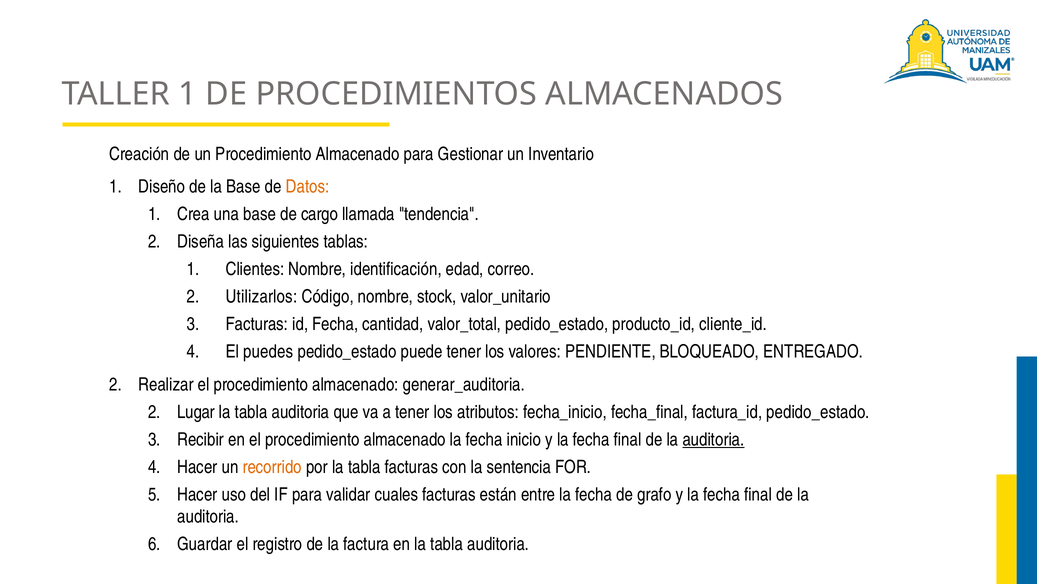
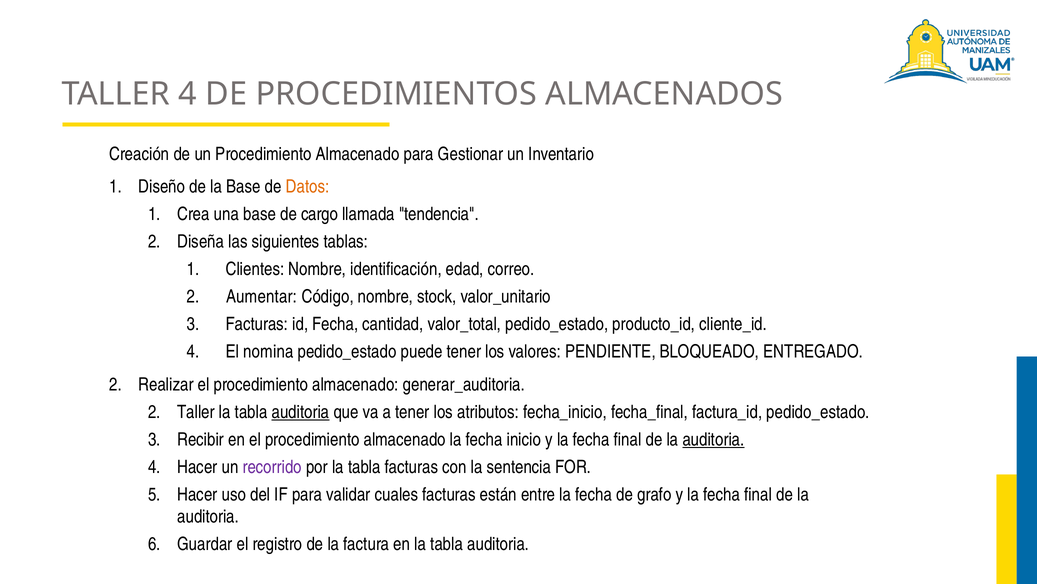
TALLER 1: 1 -> 4 (188, 94)
Utilizarlos: Utilizarlos -> Aumentar (262, 296)
puedes: puedes -> nomina (268, 351)
Lugar: Lugar -> Taller (196, 412)
auditoria underline: none -> present (301, 412)
recorrido colour: orange -> purple (272, 466)
